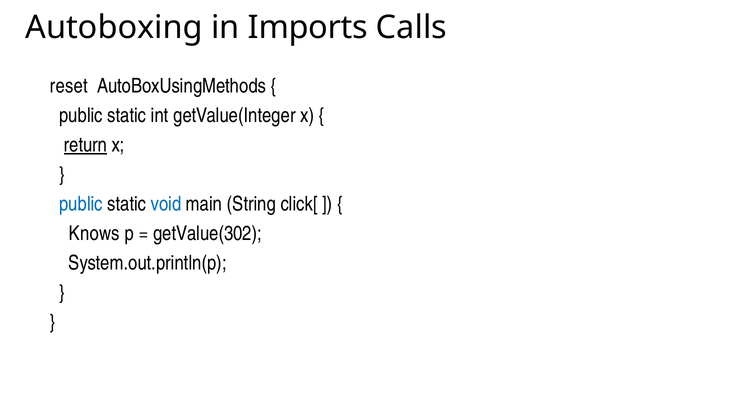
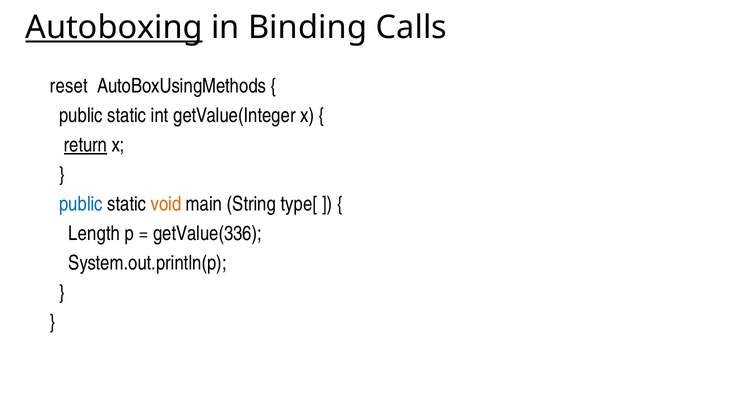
Autoboxing underline: none -> present (114, 27)
Imports: Imports -> Binding (308, 27)
void colour: blue -> orange (166, 204)
click[: click[ -> type[ (299, 204)
Knows: Knows -> Length (94, 233)
getValue(302: getValue(302 -> getValue(336 (208, 233)
